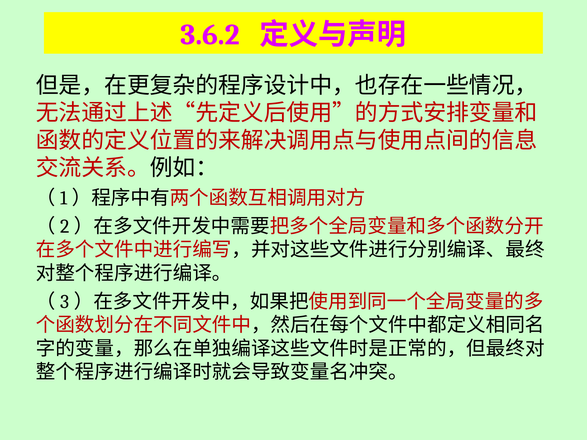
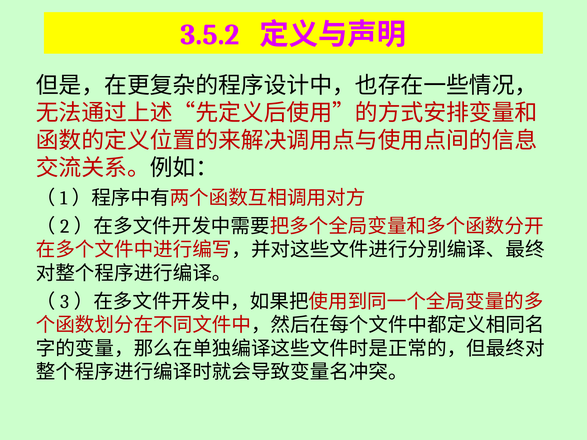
3.6.2: 3.6.2 -> 3.5.2 (210, 35)
